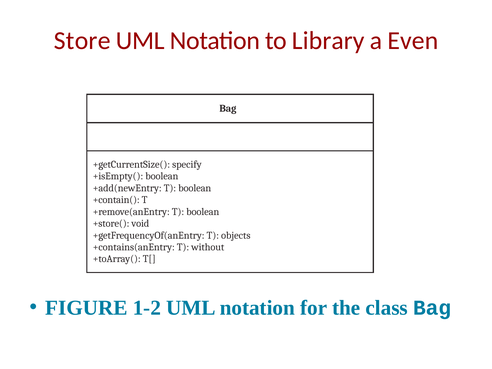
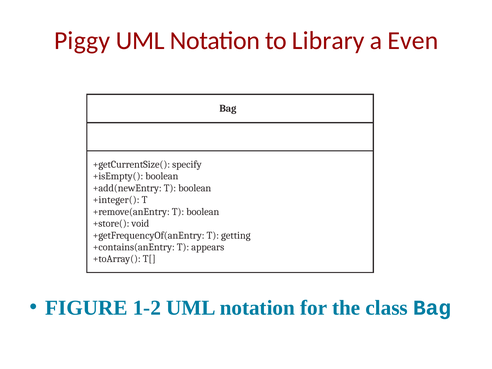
Store: Store -> Piggy (82, 41)
+contain(: +contain( -> +integer( (116, 200)
objects: objects -> getting (236, 235)
without: without -> appears (208, 247)
